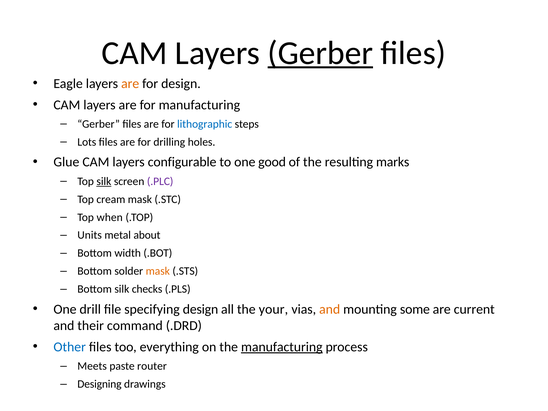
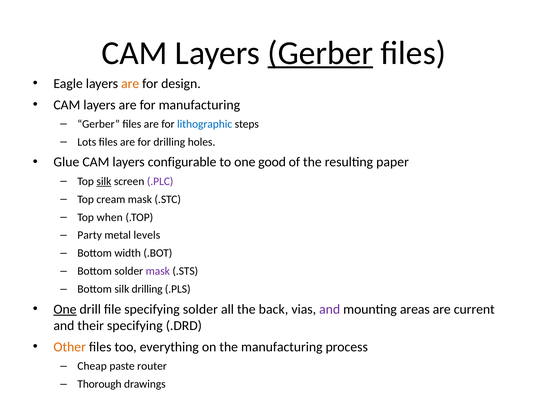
marks: marks -> paper (393, 162)
Units: Units -> Party (90, 235)
about: about -> levels (147, 235)
mask colour: orange -> purple (158, 271)
silk checks: checks -> drilling (147, 289)
One underline: none -> present (65, 309)
specifying design: design -> solder (200, 309)
your: your -> back (273, 309)
and colour: orange -> purple (330, 309)
some: some -> areas (415, 309)
their command: command -> specifying (135, 326)
Other colour: blue -> orange (70, 347)
manufacturing underline: present -> none (282, 347)
Meets: Meets -> Cheap (92, 366)
Designing: Designing -> Thorough (99, 384)
